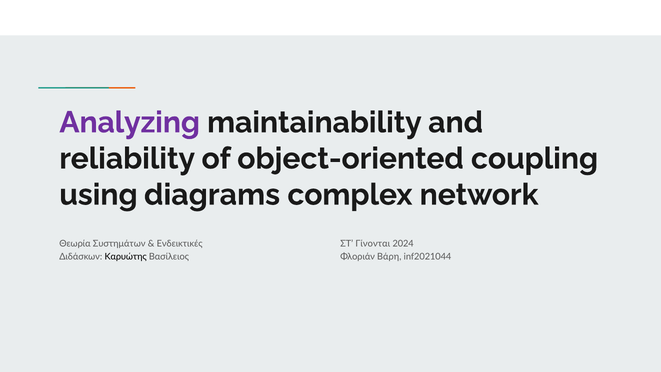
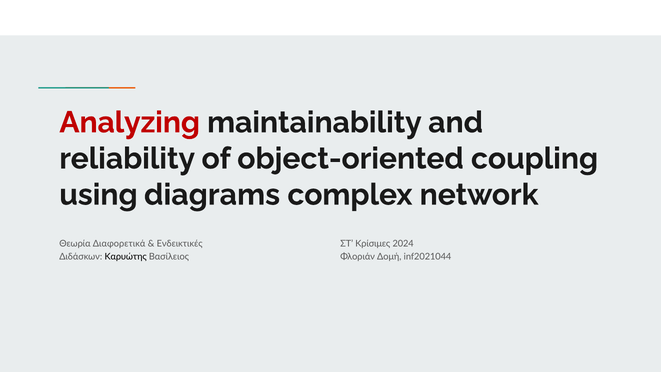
Analyzing colour: purple -> red (130, 122)
Συστημάτων: Συστημάτων -> Διαφορετικά (119, 244)
Γίνονται: Γίνονται -> Κρίσιμες (373, 244)
Βάρη: Βάρη -> Δομή (389, 256)
